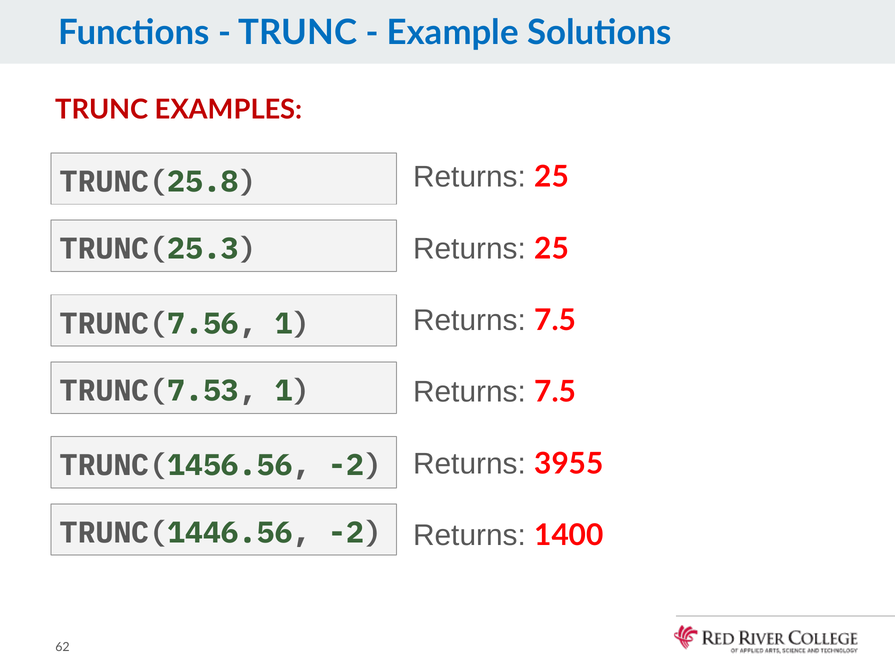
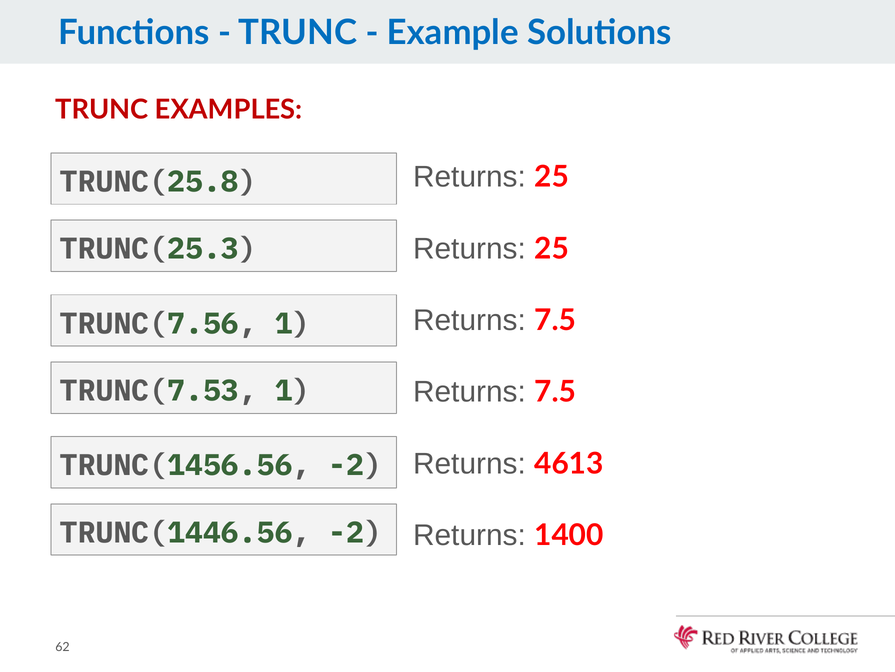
3955: 3955 -> 4613 (569, 463)
